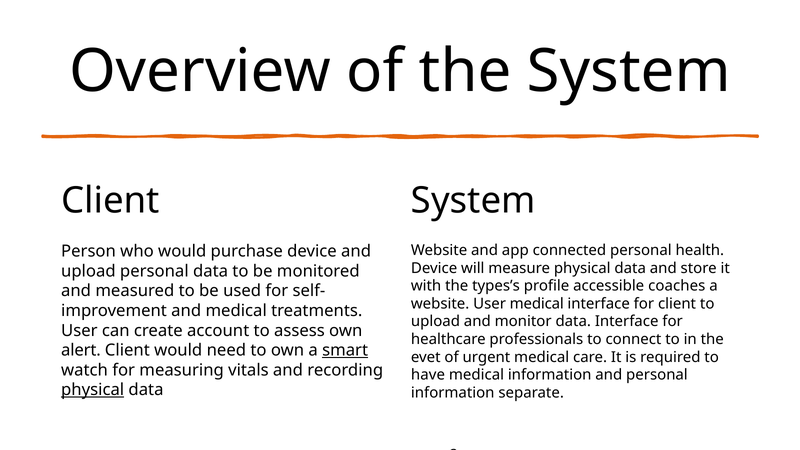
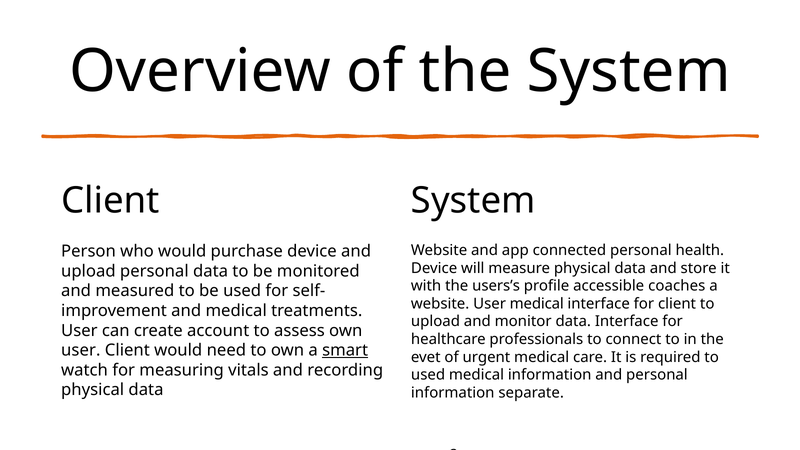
types’s: types’s -> users’s (496, 286)
alert: alert -> user (81, 350)
have: have -> used (428, 375)
physical underline: present -> none (93, 390)
